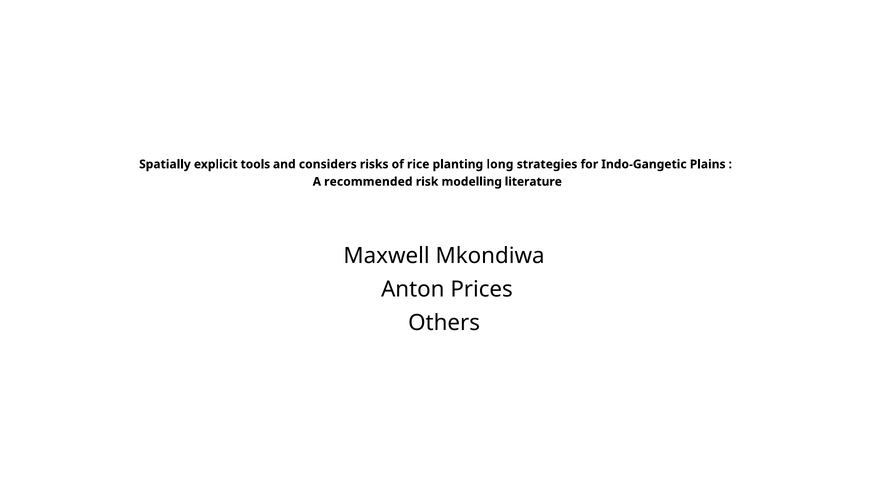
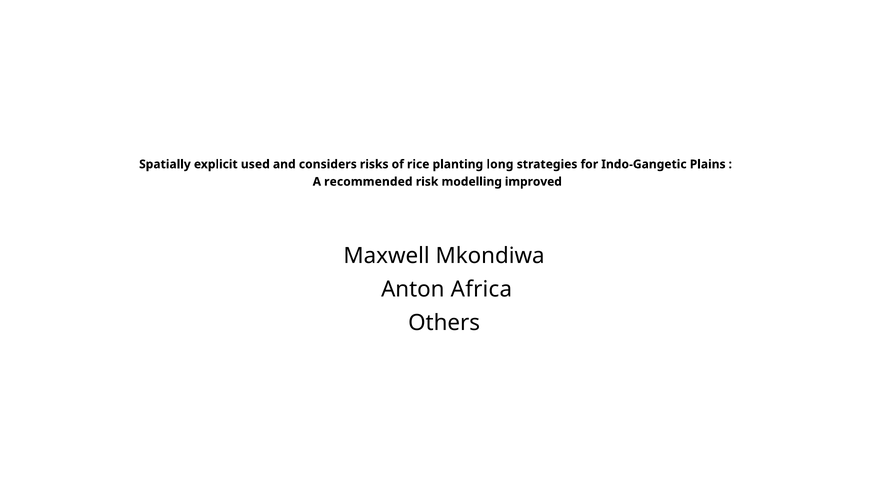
tools: tools -> used (255, 164)
literature: literature -> improved (533, 182)
Prices: Prices -> Africa (481, 289)
